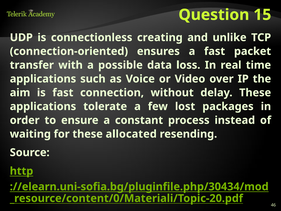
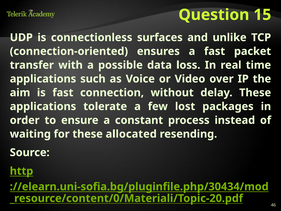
creating: creating -> surfaces (160, 37)
